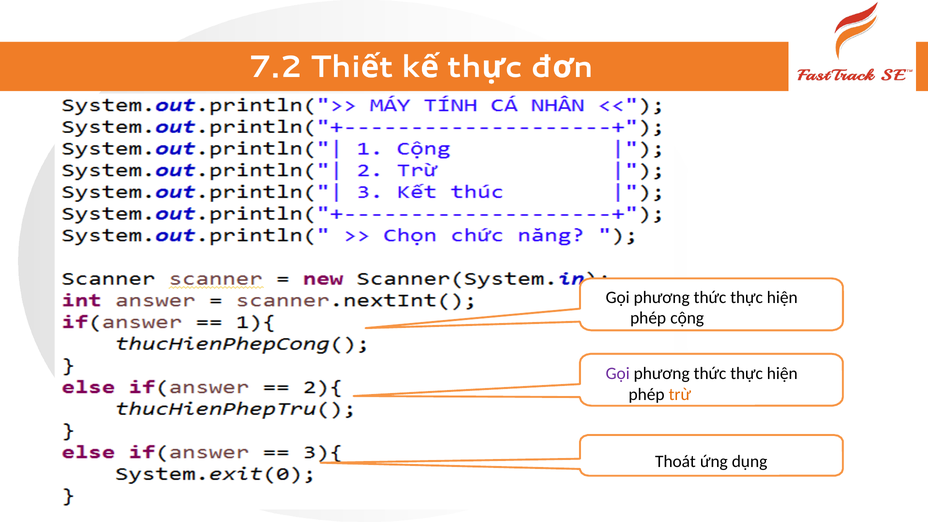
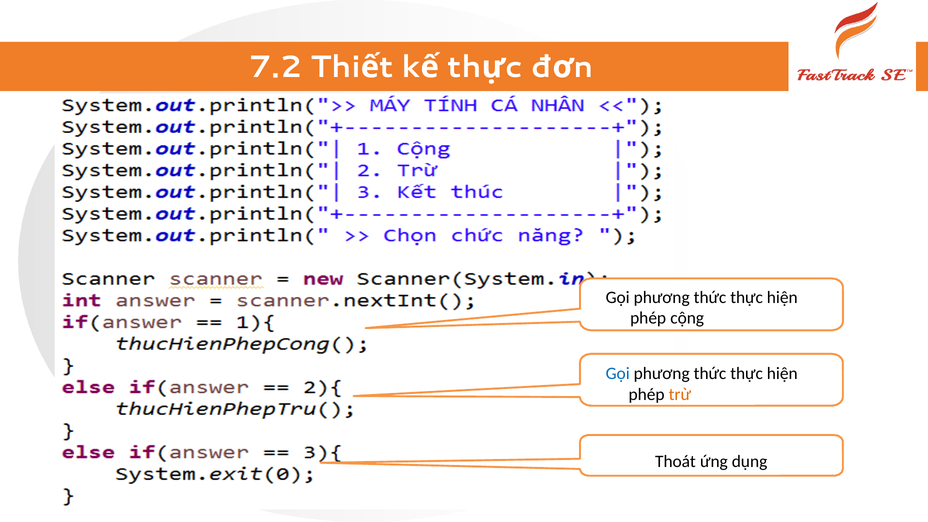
Gọi colour: purple -> blue (618, 374)
